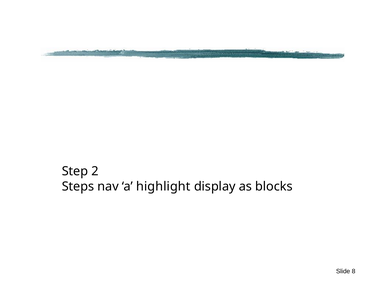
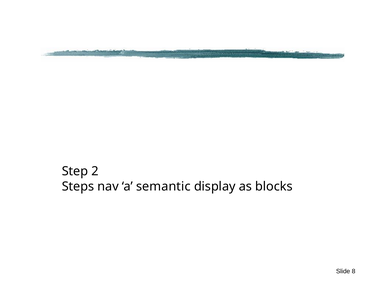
highlight: highlight -> semantic (163, 186)
